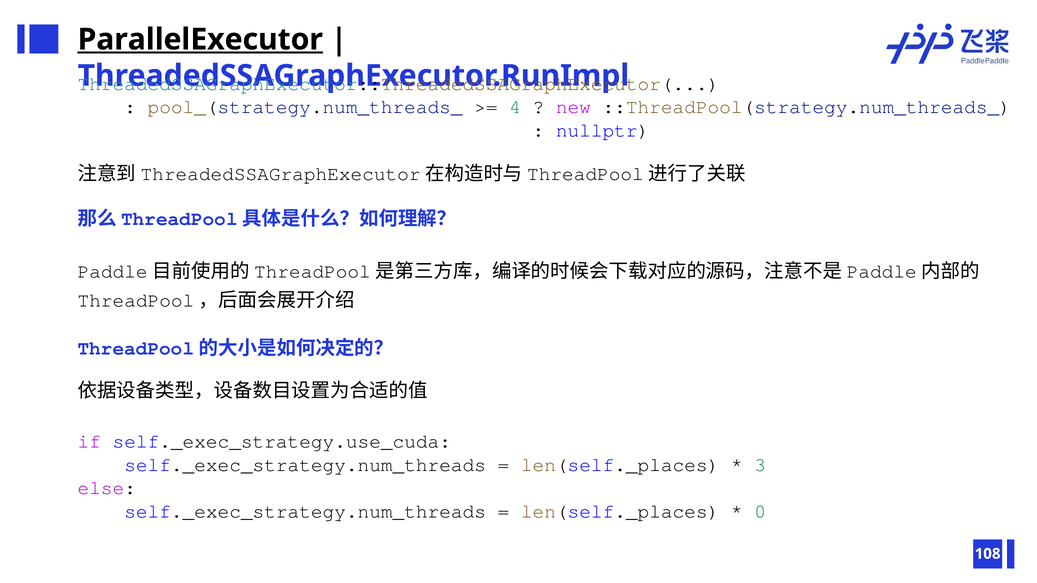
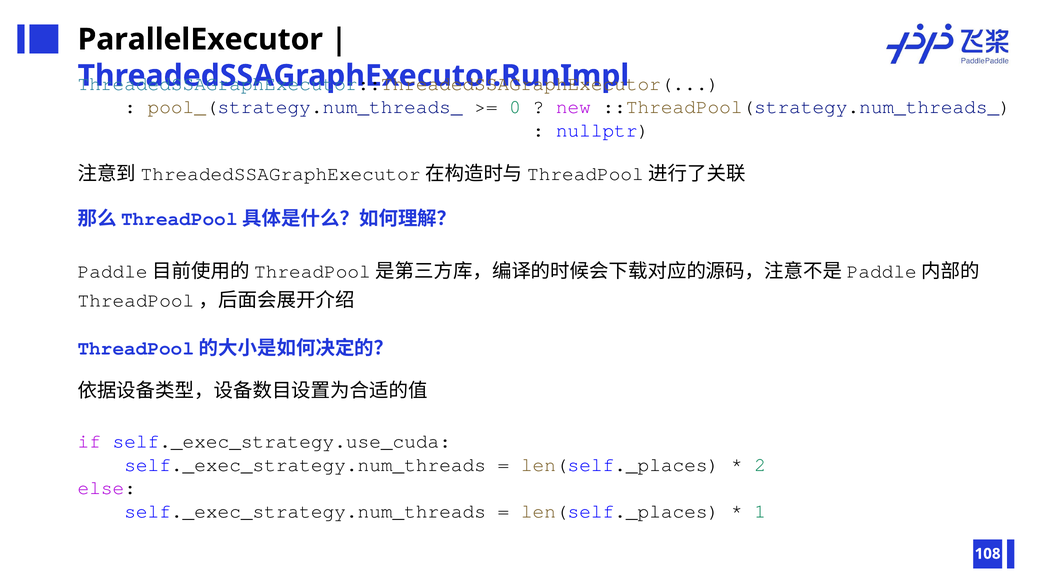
ParallelExecutor underline: present -> none (200, 39)
4: 4 -> 0 (515, 107)
3: 3 -> 2 (760, 465)
0: 0 -> 1 (760, 512)
